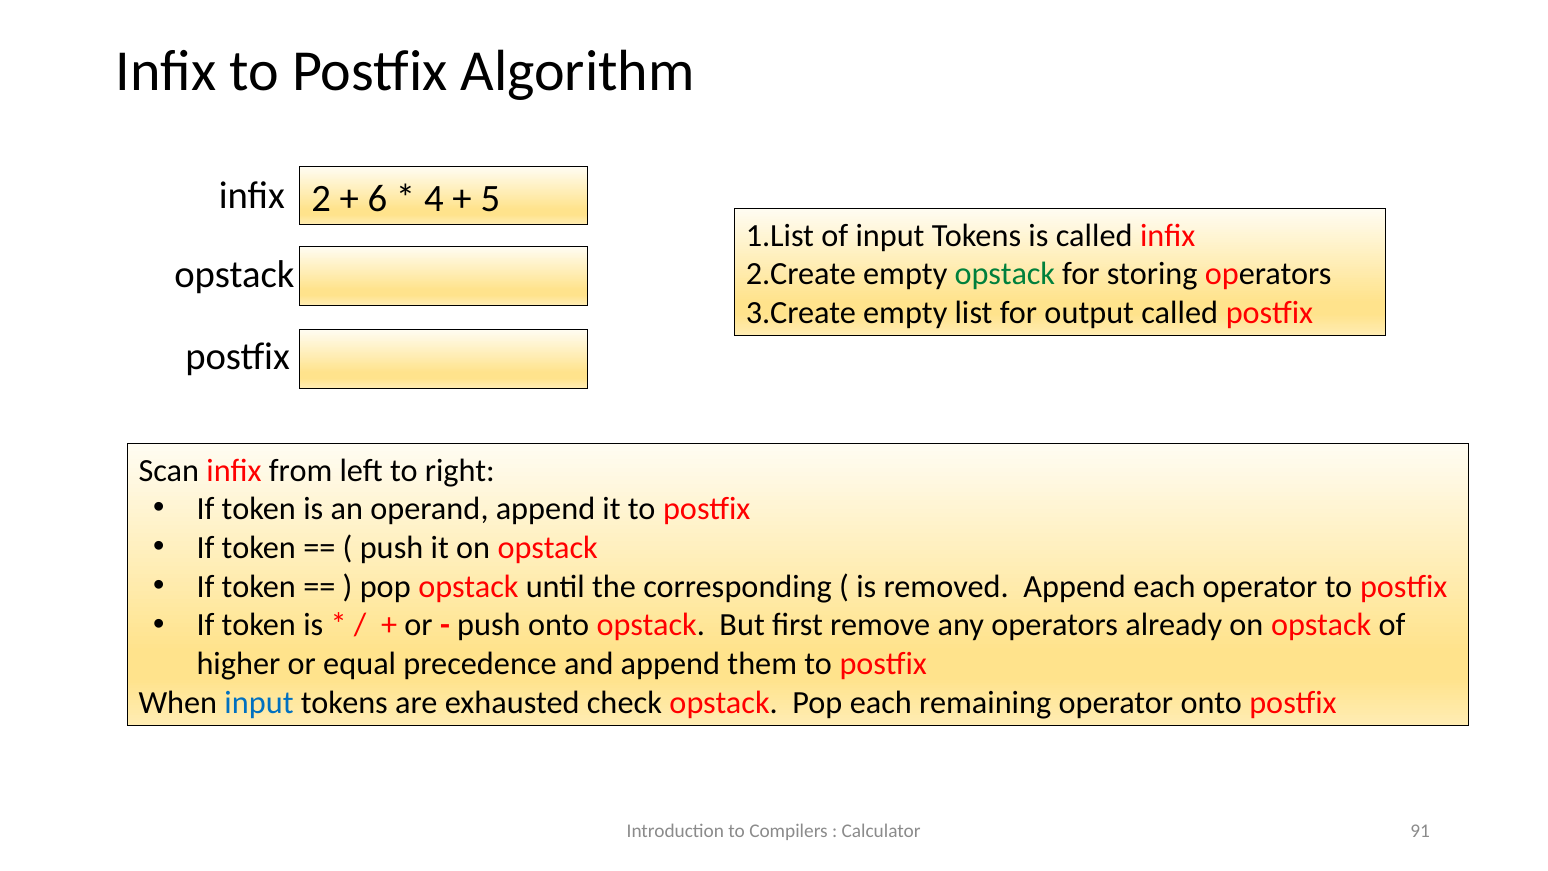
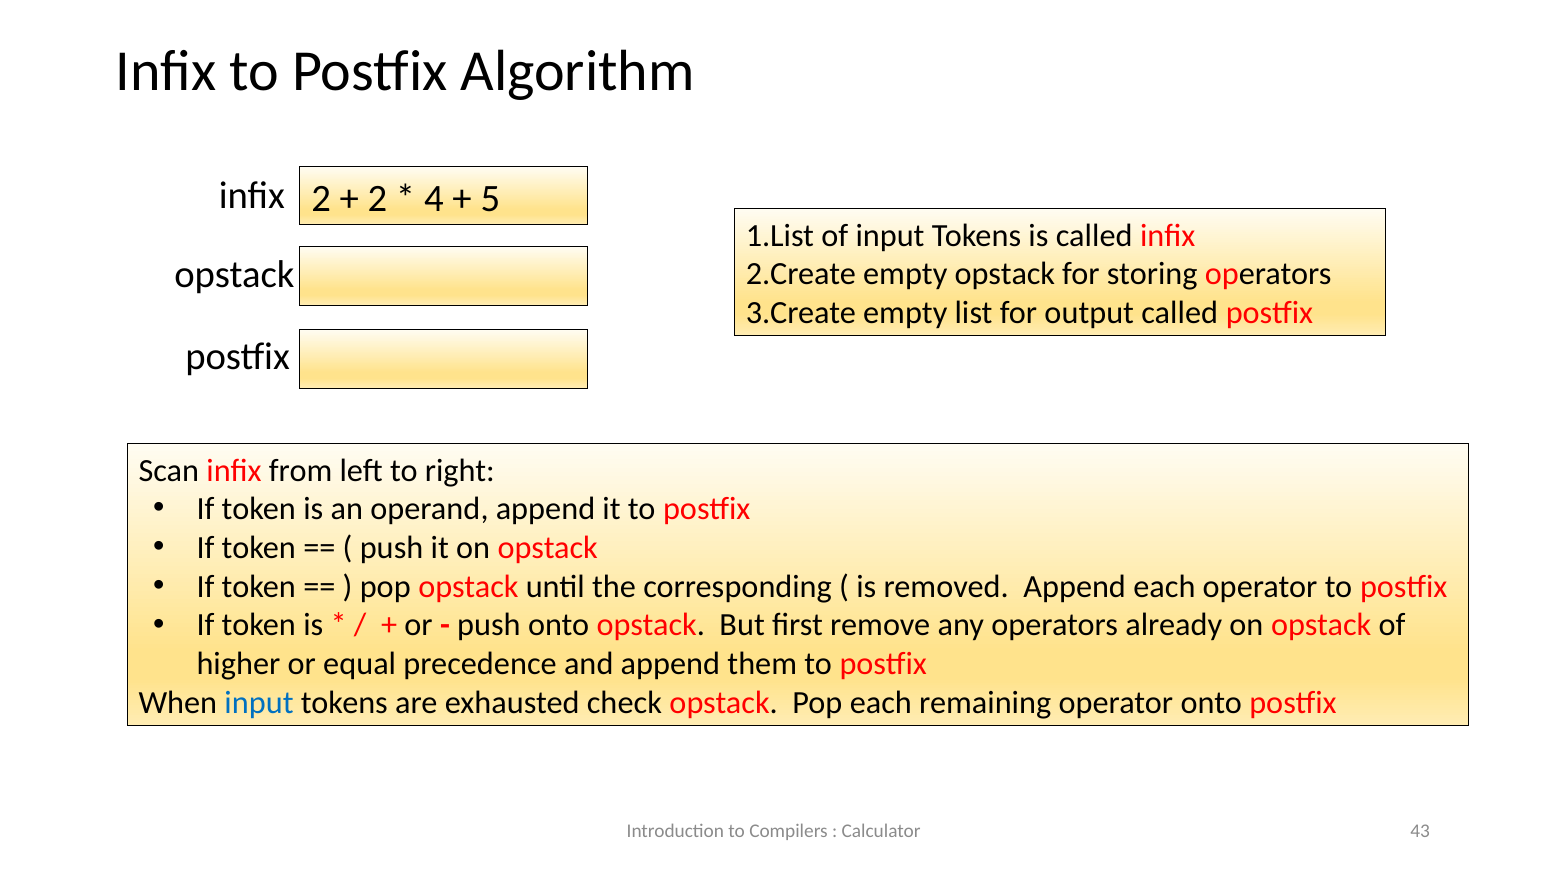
6: 6 -> 2 (378, 198)
opstack colour: green -> black (1005, 274)
91: 91 -> 43 (1420, 831)
